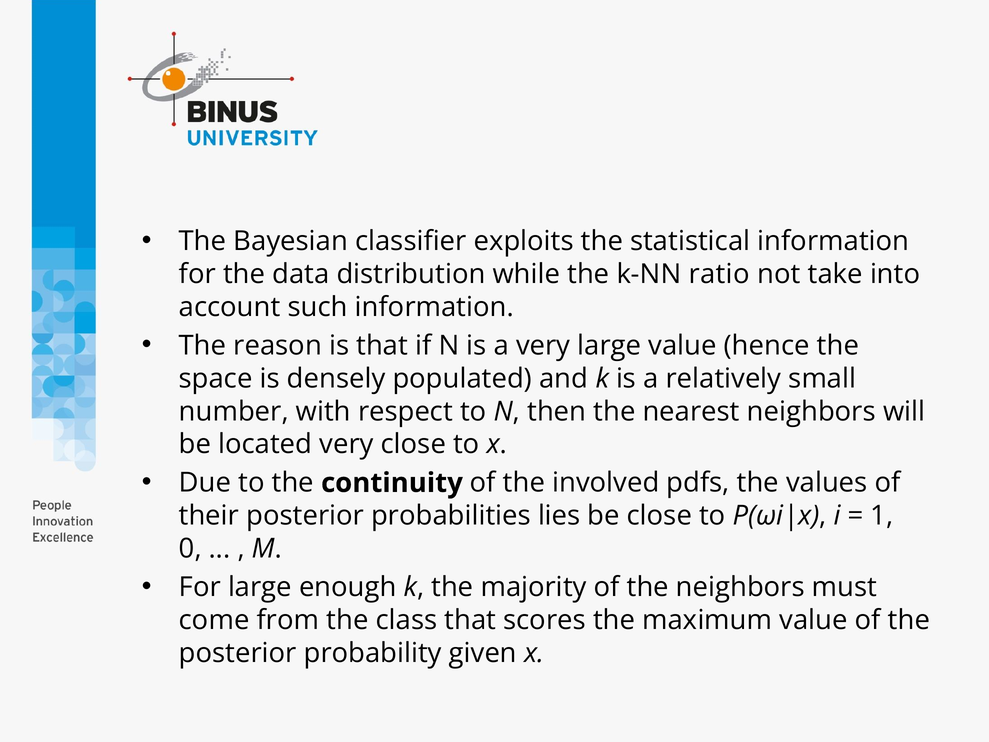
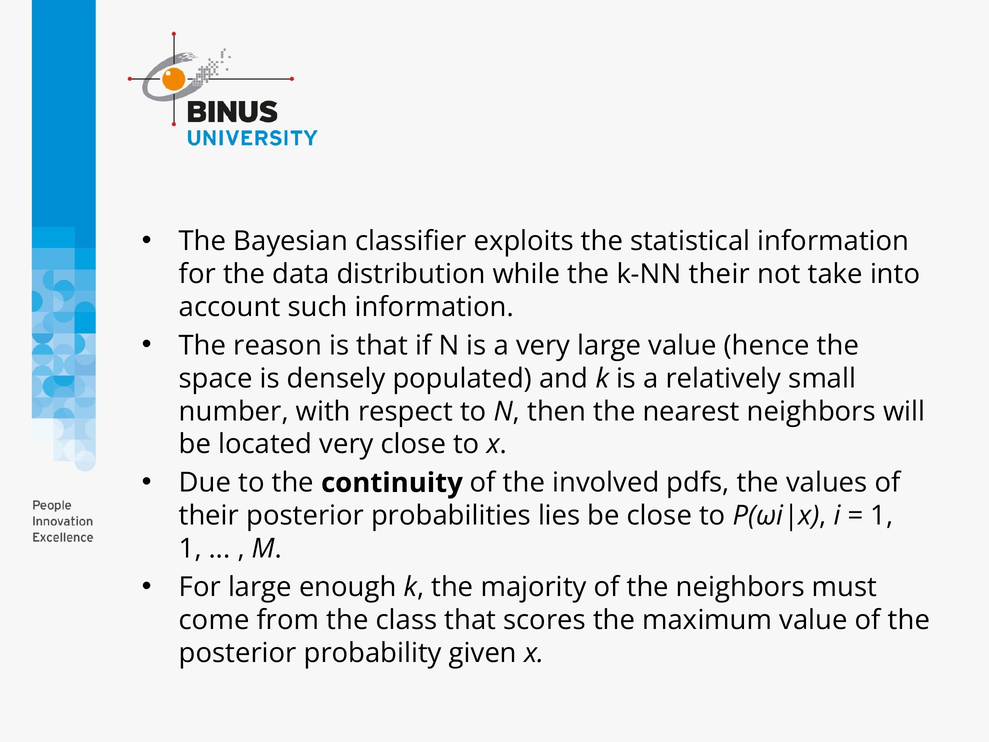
k-NN ratio: ratio -> their (719, 274)
0: 0 -> 1 (190, 549)
